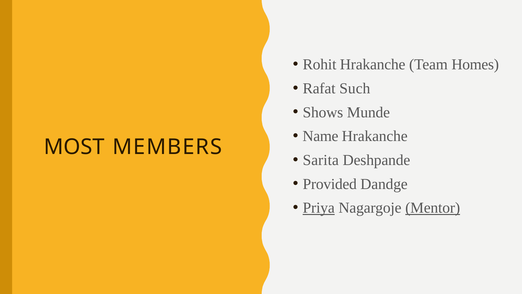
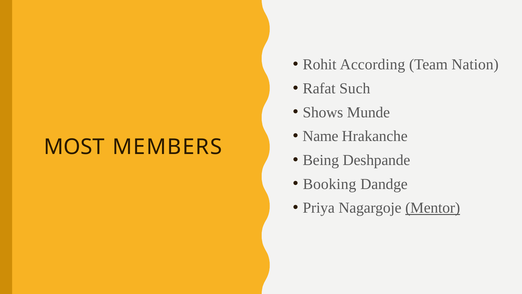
Rohit Hrakanche: Hrakanche -> According (373, 65)
Homes: Homes -> Nation (475, 65)
Sarita: Sarita -> Being (321, 160)
Provided: Provided -> Booking (330, 184)
Priya underline: present -> none (319, 208)
